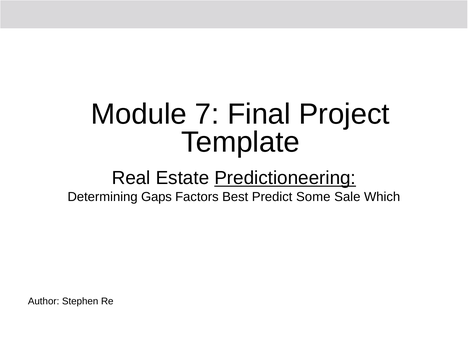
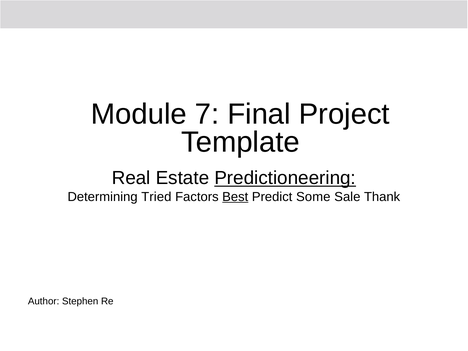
Gaps: Gaps -> Tried (156, 197)
Best underline: none -> present (235, 197)
Which: Which -> Thank (382, 197)
